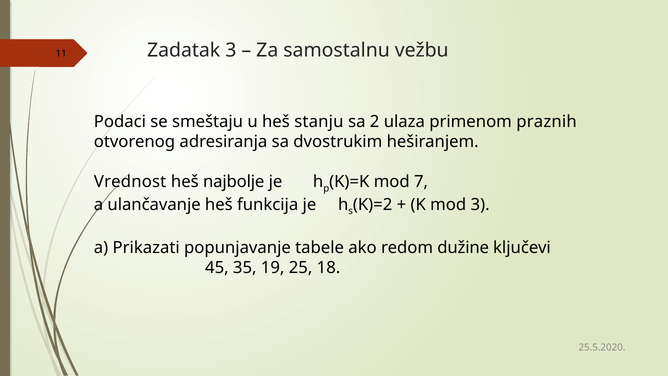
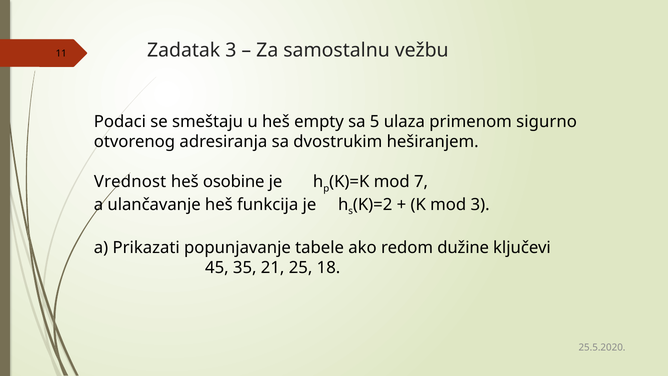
stanju: stanju -> empty (319, 122)
2: 2 -> 5 (375, 122)
praznih: praznih -> sigurno (547, 122)
najbolje: najbolje -> osobine (234, 182)
19: 19 -> 21 (273, 267)
